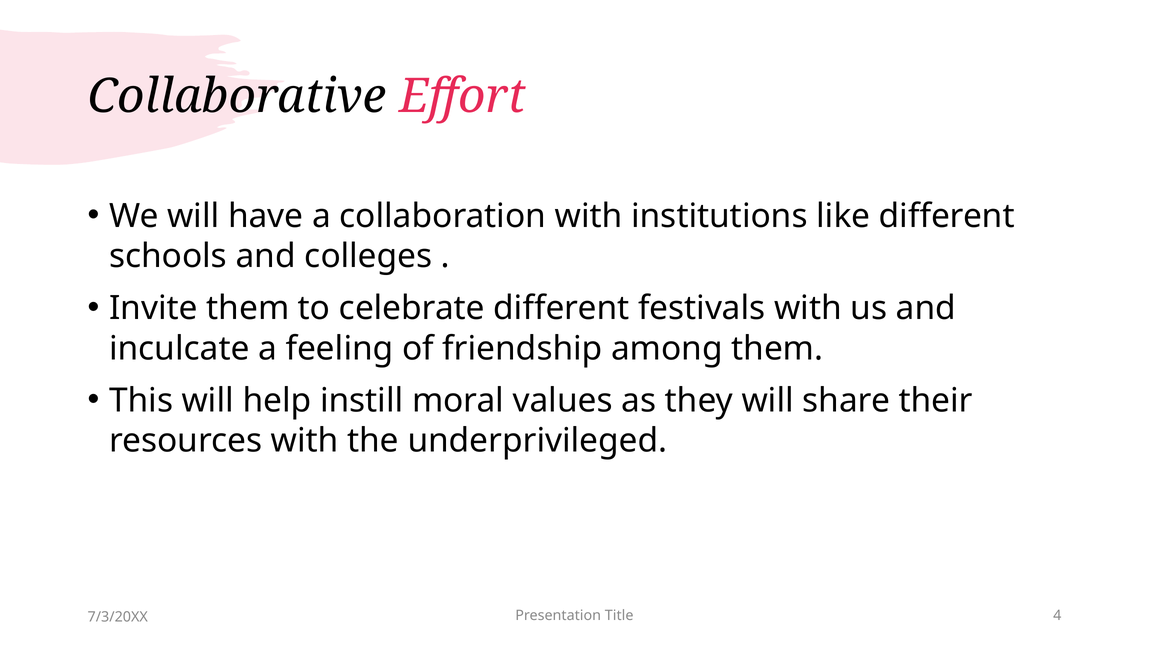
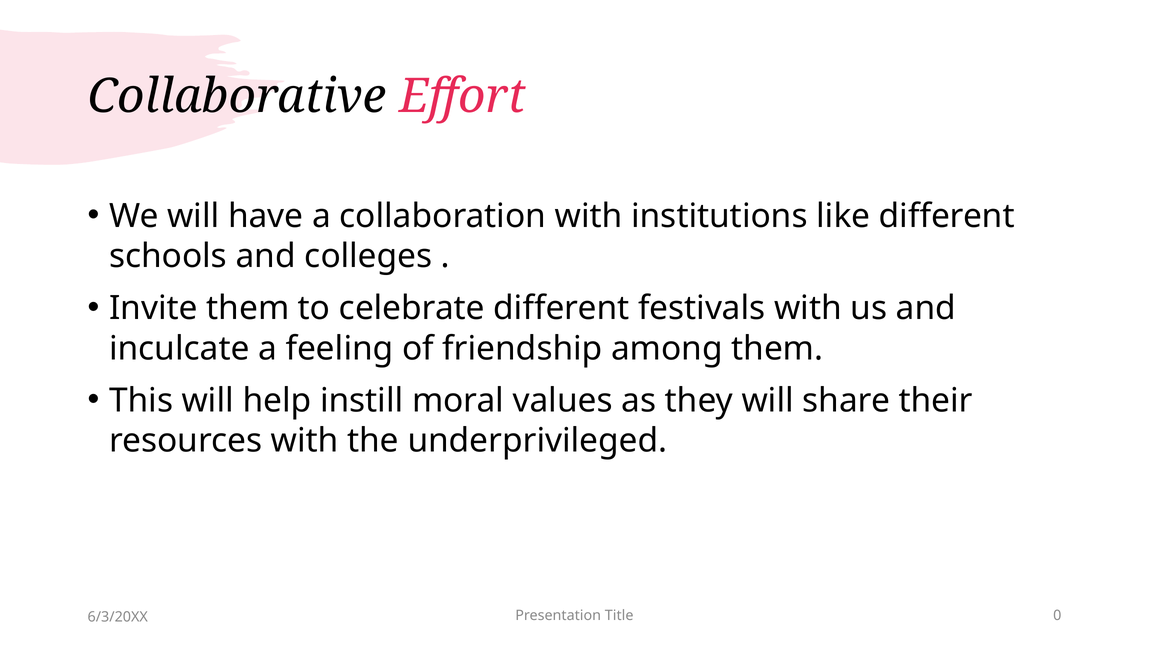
4: 4 -> 0 (1057, 616)
7/3/20XX: 7/3/20XX -> 6/3/20XX (118, 617)
